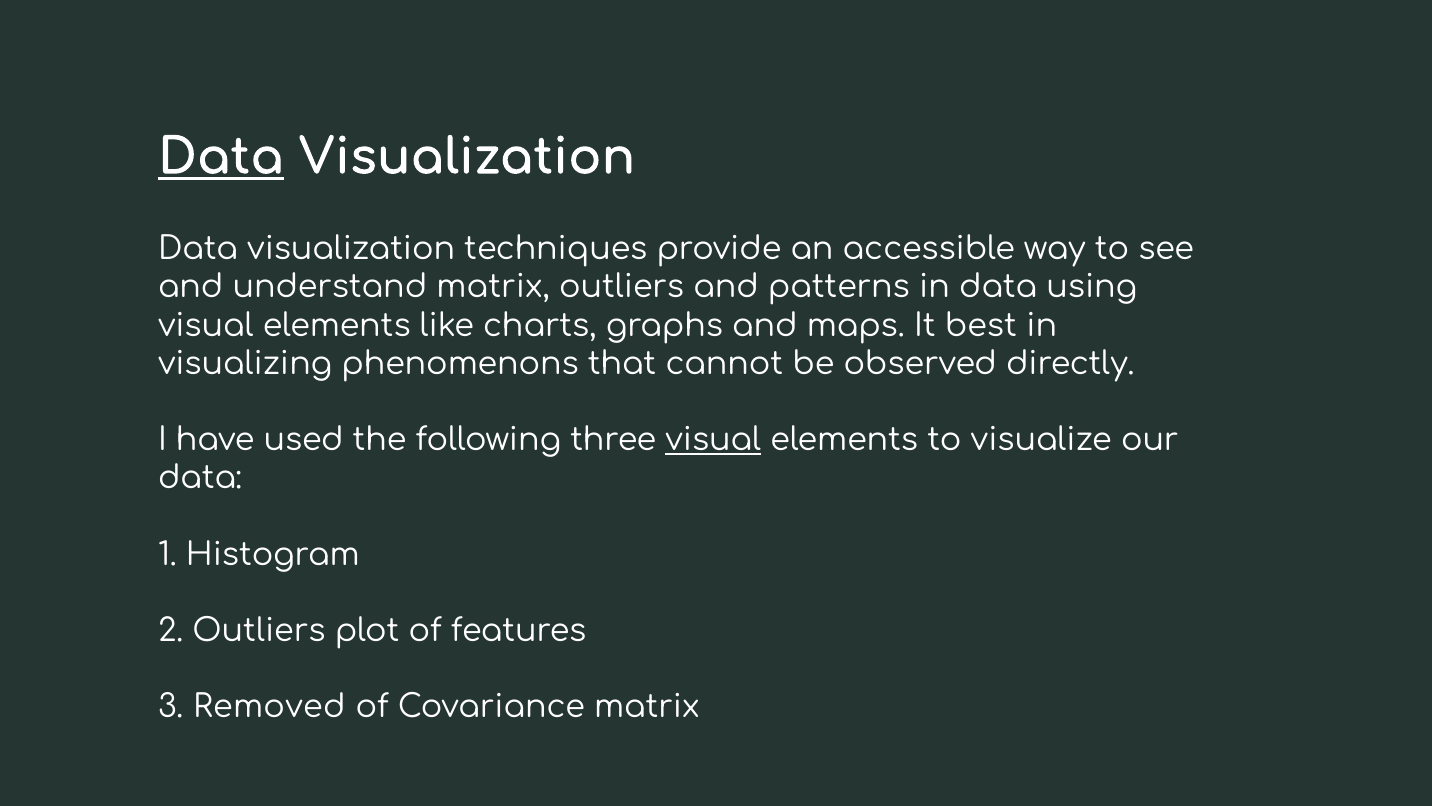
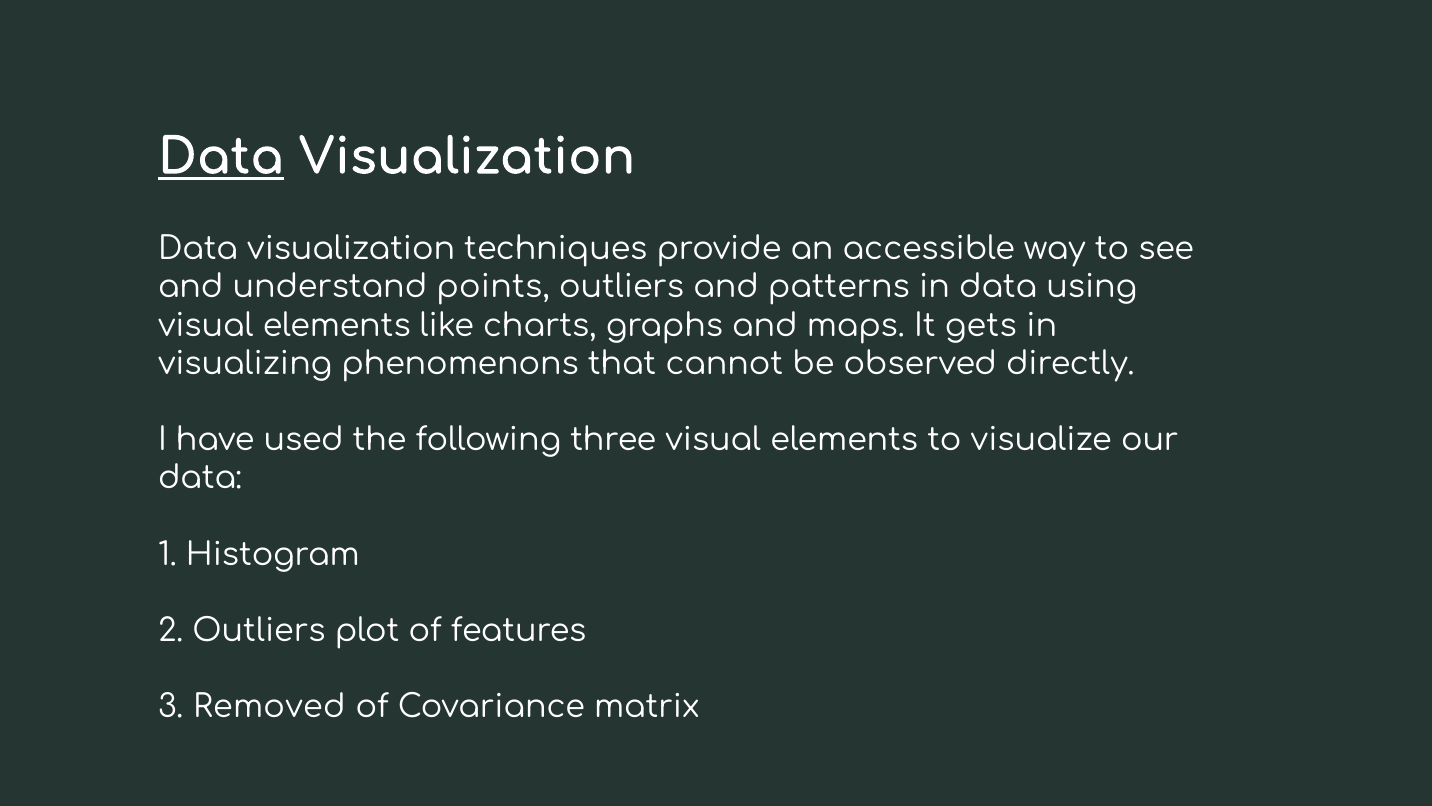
understand matrix: matrix -> points (493, 287)
best: best -> gets (981, 325)
visual underline: present -> none (713, 440)
